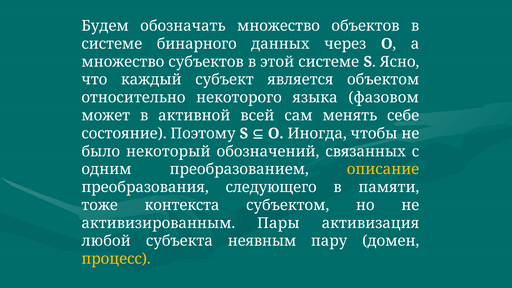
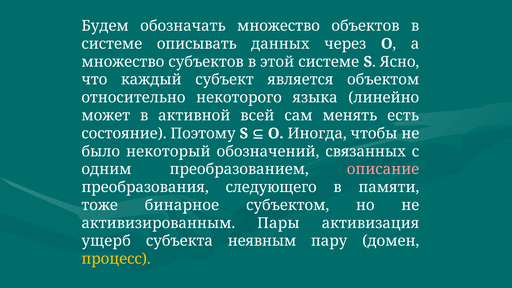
бинарного: бинарного -> описывать (197, 44)
фазовом: фазовом -> линейно (384, 98)
себе: себе -> есть (403, 116)
описание colour: yellow -> pink (383, 169)
контекста: контекста -> бинарное (182, 205)
любой: любой -> ущерб (106, 241)
